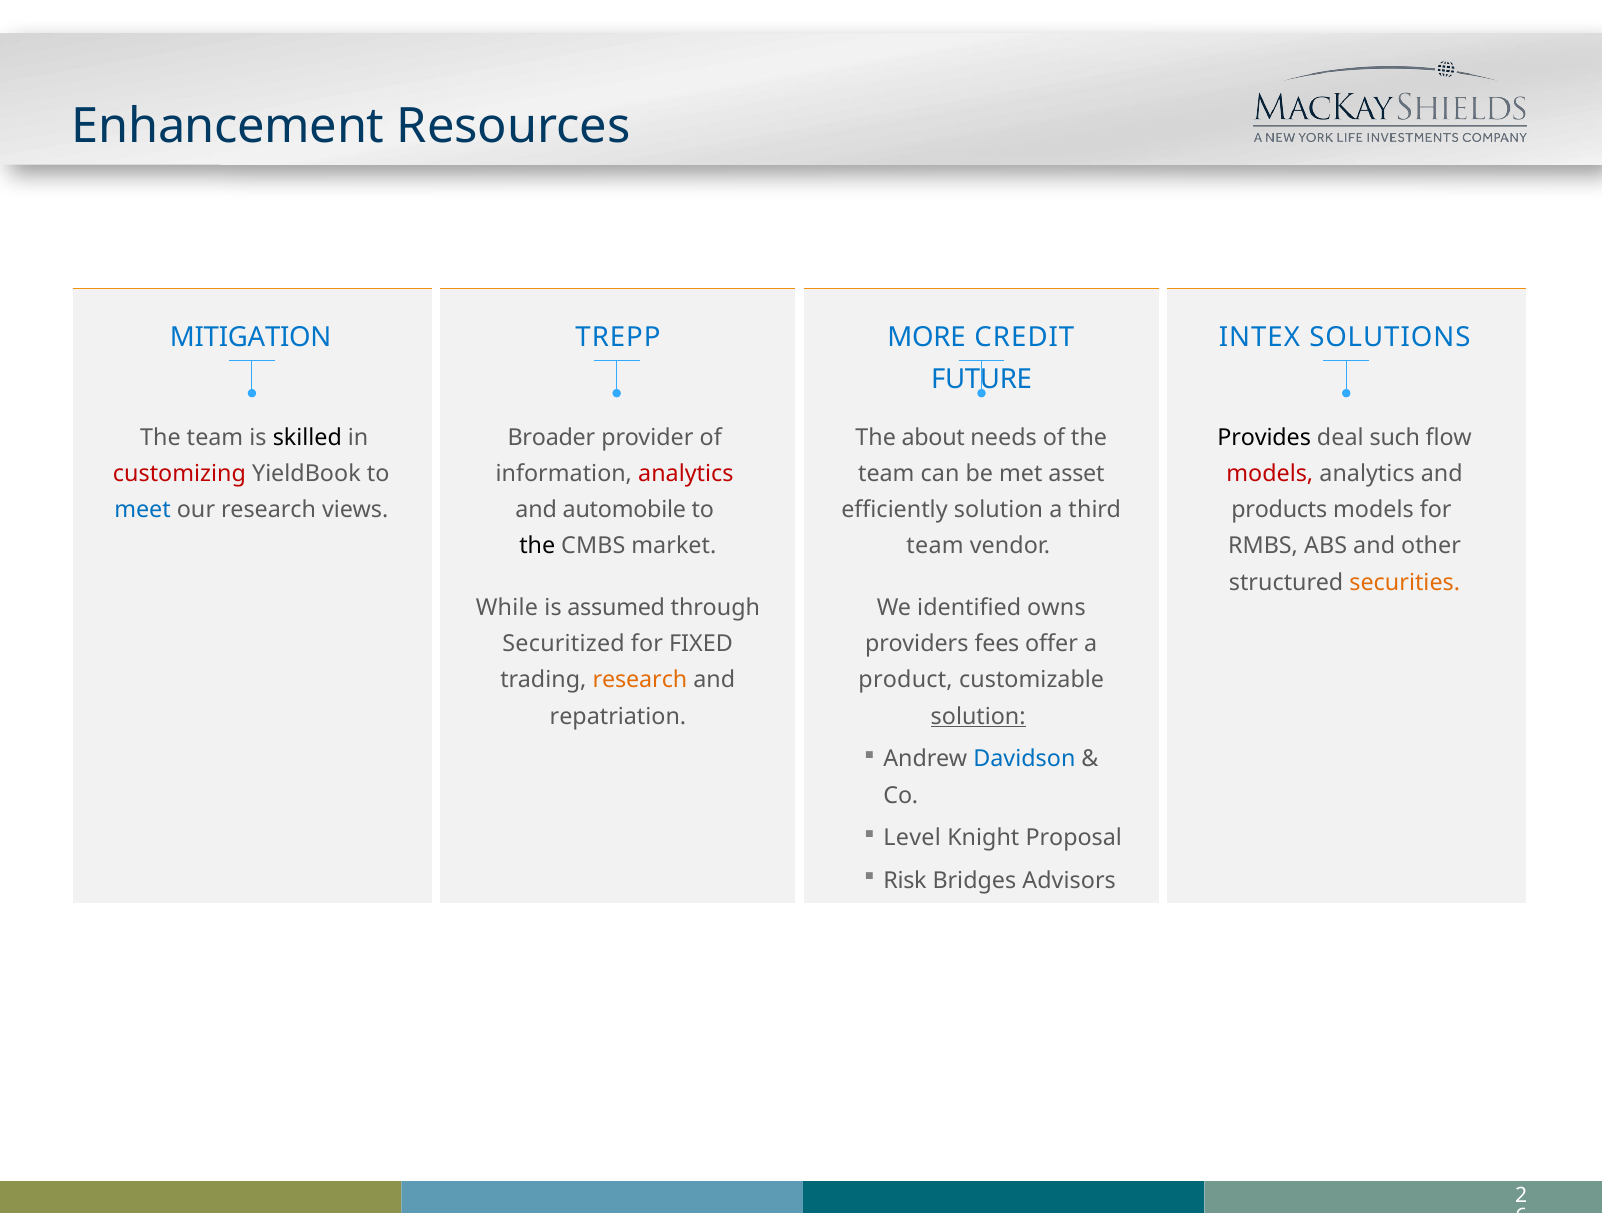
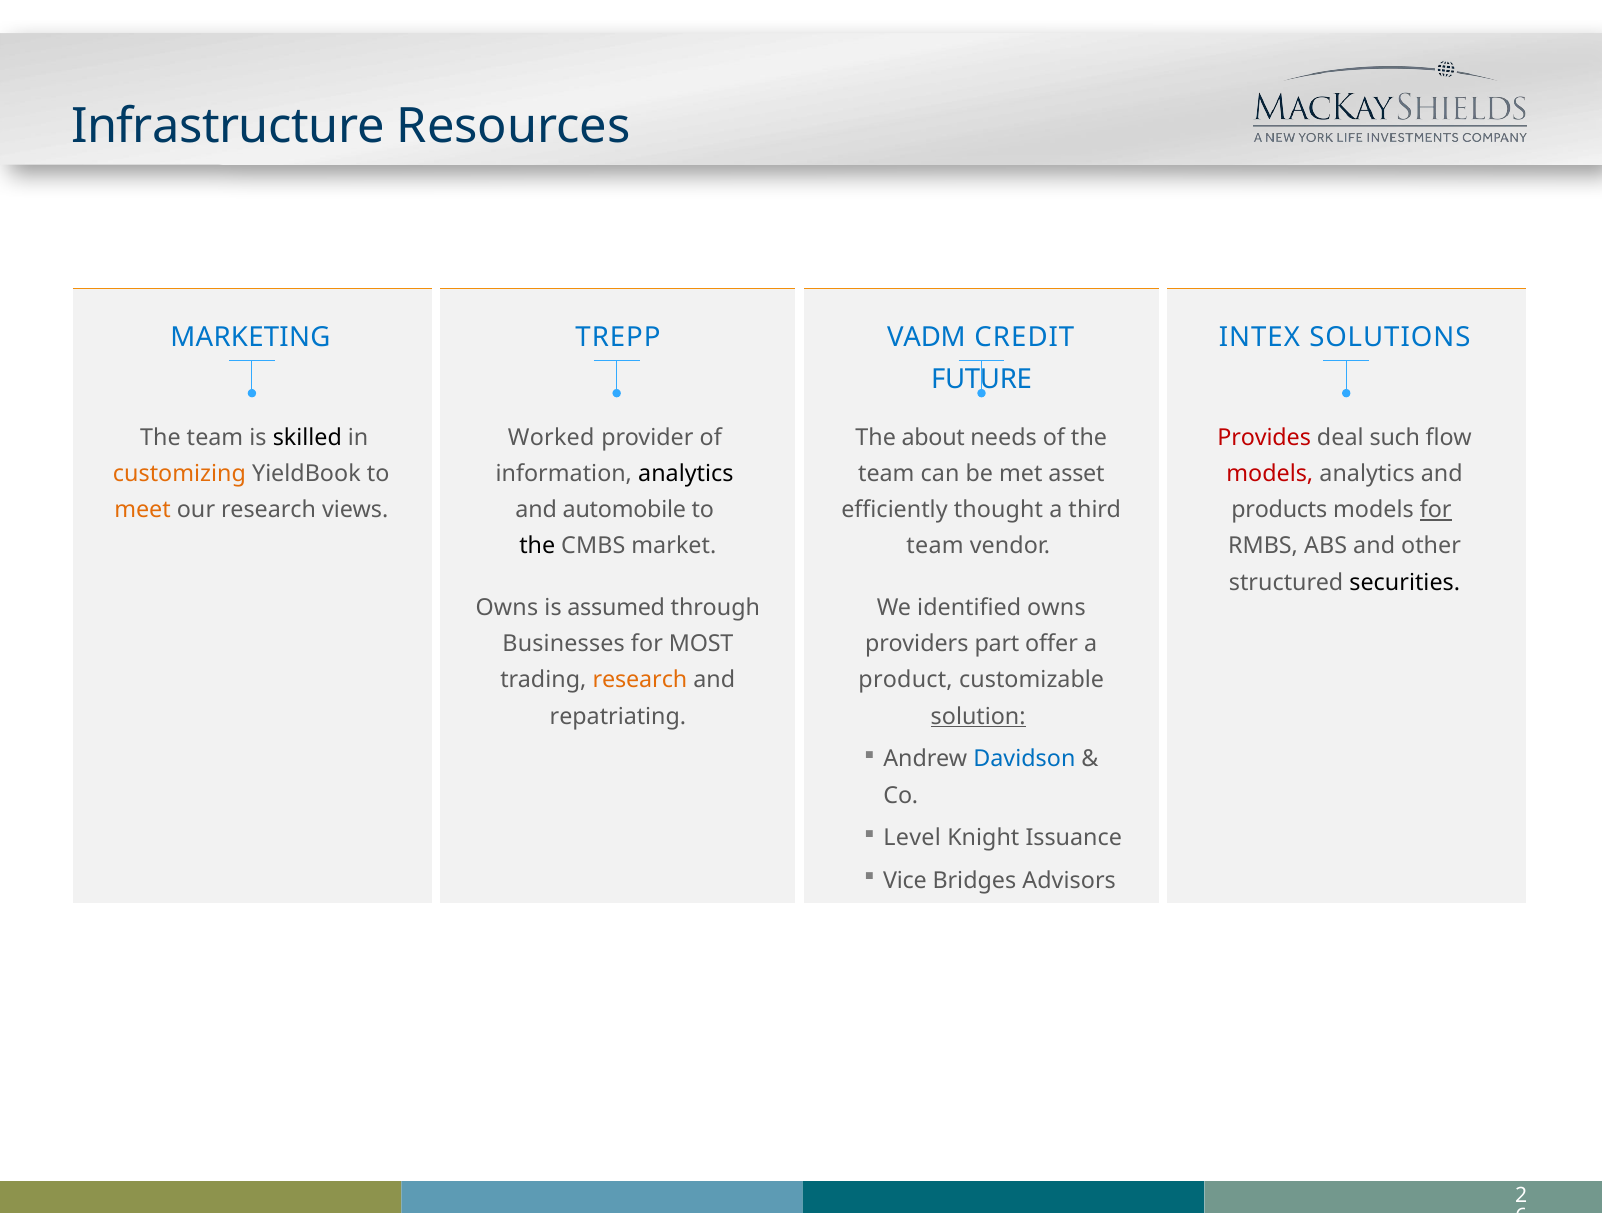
Enhancement: Enhancement -> Infrastructure (228, 126)
MITIGATION: MITIGATION -> MARKETING (250, 337)
MORE: MORE -> VADM (926, 337)
Broader: Broader -> Worked (551, 437)
Provides colour: black -> red (1264, 437)
customizing colour: red -> orange (179, 474)
analytics colour: red -> black (686, 474)
meet colour: blue -> orange (143, 510)
efficiently solution: solution -> thought (998, 510)
for underline: none -> present (1436, 510)
securities colour: orange -> black (1405, 582)
While: While -> Owns (507, 608)
Securitized: Securitized -> Businesses (564, 644)
FIXED: FIXED -> MOST (701, 644)
fees: fees -> part (997, 644)
repatriation: repatriation -> repatriating (618, 716)
Proposal: Proposal -> Issuance (1074, 838)
Risk: Risk -> Vice (905, 880)
